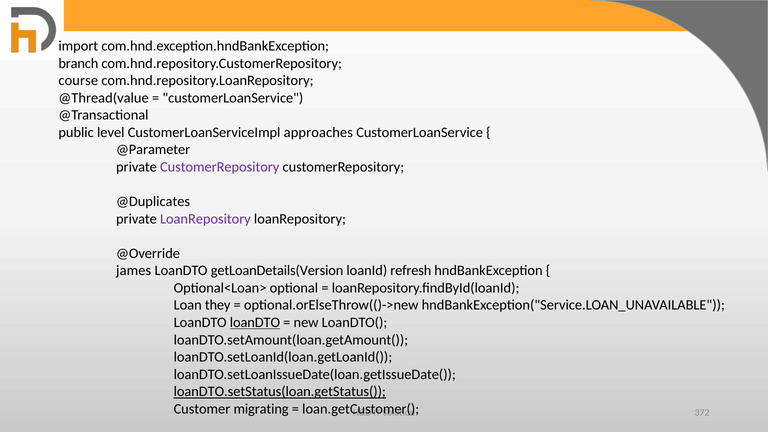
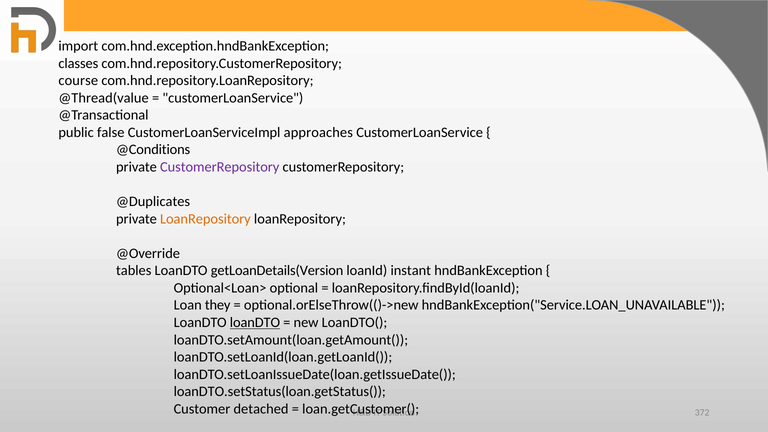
branch: branch -> classes (78, 63)
level: level -> false (111, 132)
@Parameter: @Parameter -> @Conditions (153, 150)
LoanRepository colour: purple -> orange (205, 219)
james: james -> tables (134, 271)
refresh: refresh -> instant (411, 271)
loanDTO.setStatus(loan.getStatus( underline: present -> none (280, 392)
migrating: migrating -> detached (261, 409)
